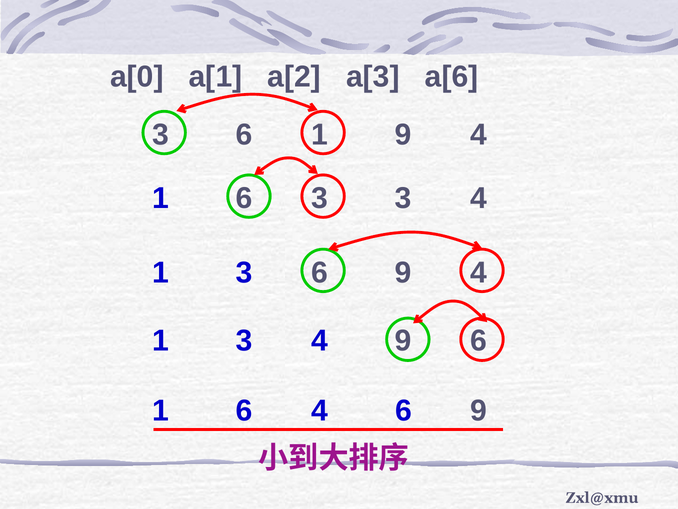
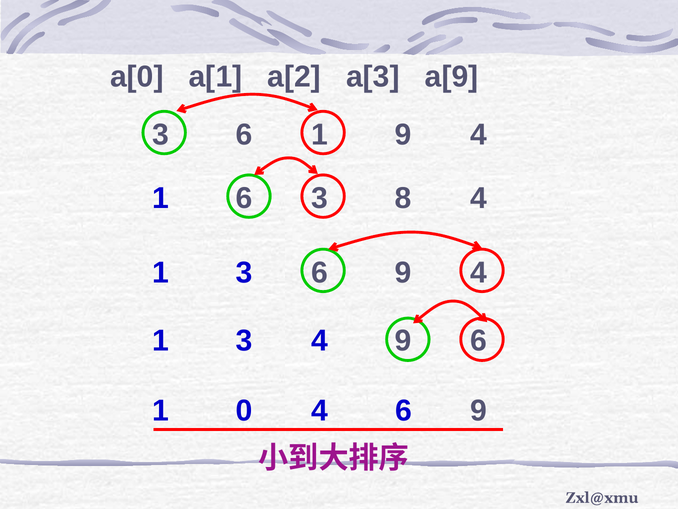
a[6: a[6 -> a[9 (452, 76)
3 3: 3 -> 8 (403, 198)
6: 6 -> 0 (244, 410)
